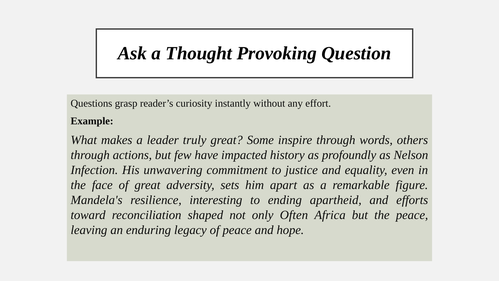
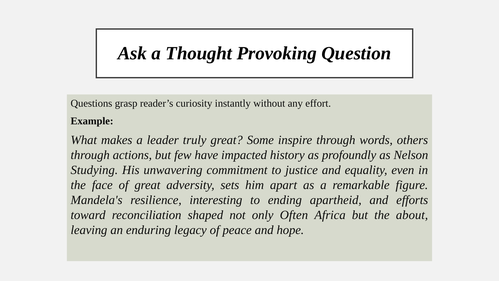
Infection: Infection -> Studying (94, 170)
the peace: peace -> about (412, 215)
